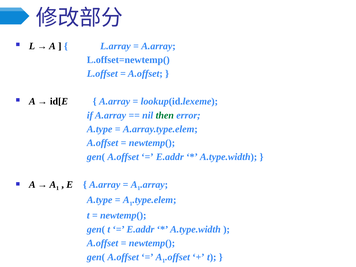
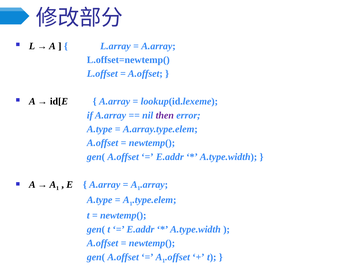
then colour: green -> purple (165, 115)
